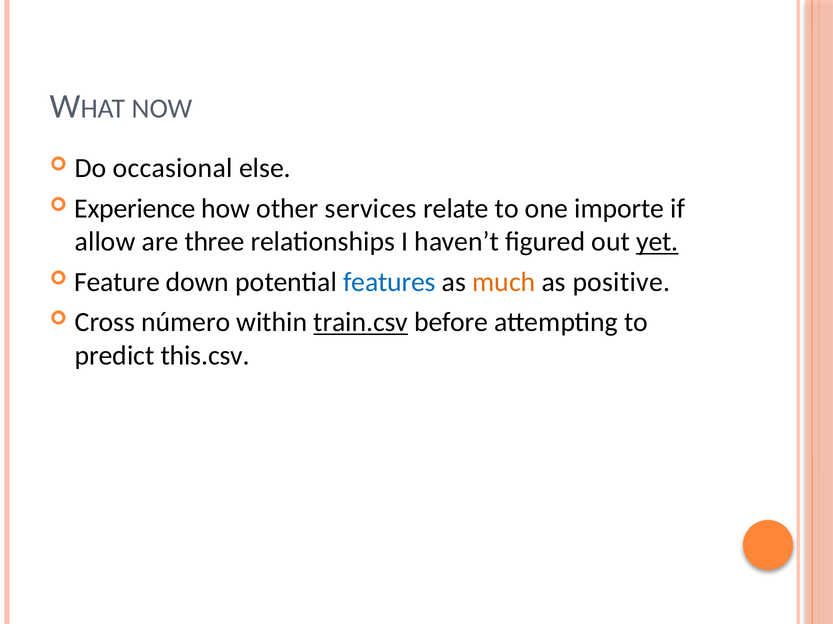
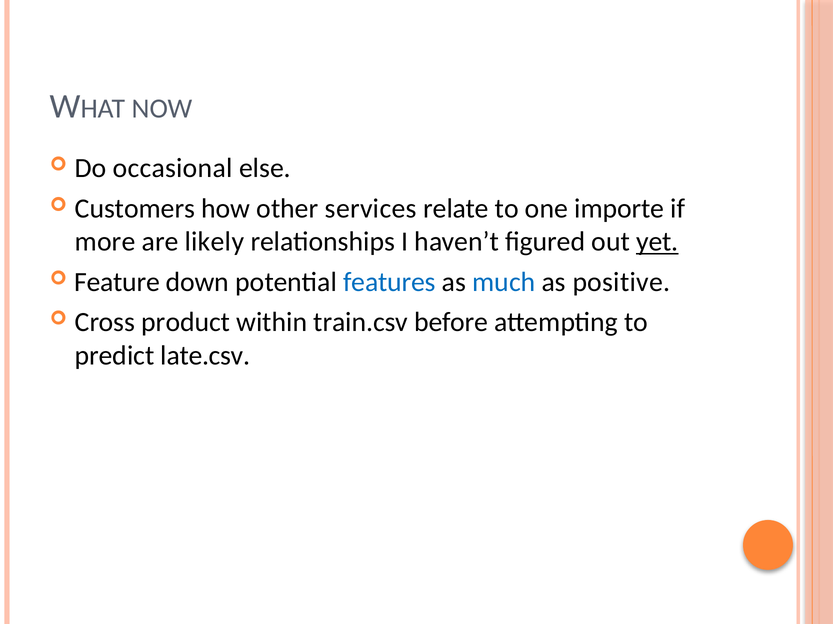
Experience: Experience -> Customers (135, 209)
allow: allow -> more (105, 242)
three: three -> likely (214, 242)
much colour: orange -> blue (504, 282)
número: número -> product (186, 323)
train.csv underline: present -> none (361, 323)
this.csv: this.csv -> late.csv (205, 356)
